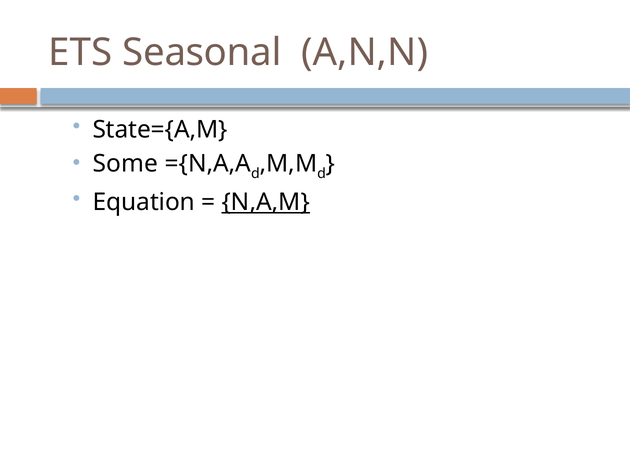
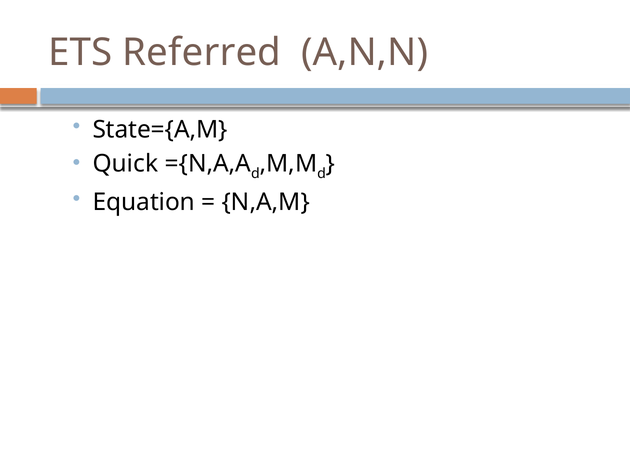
Seasonal: Seasonal -> Referred (202, 53)
Some: Some -> Quick (125, 164)
N,A,M underline: present -> none (266, 202)
